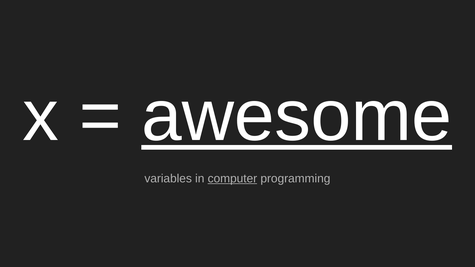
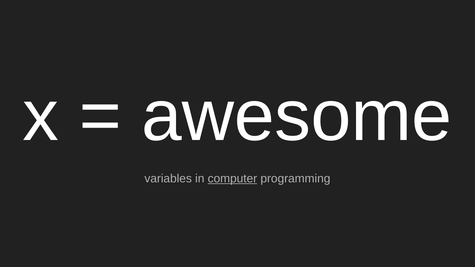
awesome underline: present -> none (297, 116)
